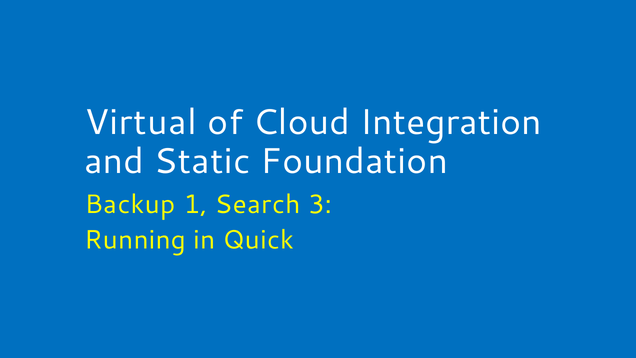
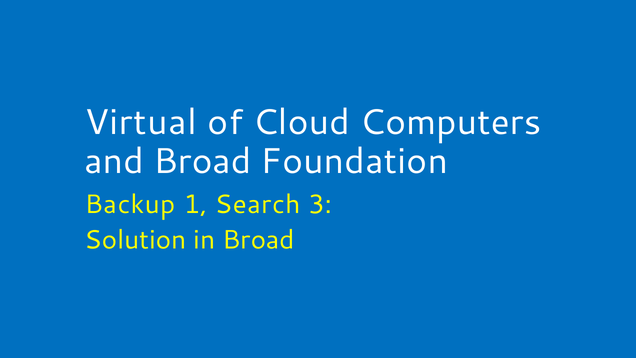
Integration: Integration -> Computers (451, 123)
and Static: Static -> Broad (202, 161)
Running: Running -> Solution (135, 240)
in Quick: Quick -> Broad (259, 240)
